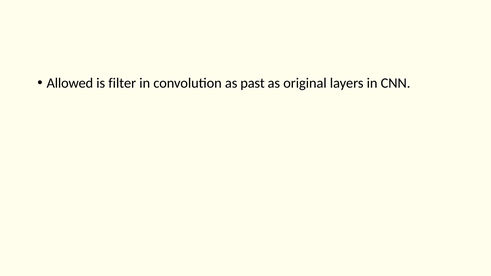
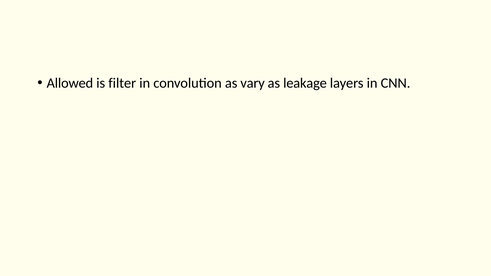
past: past -> vary (253, 83)
original: original -> leakage (305, 83)
